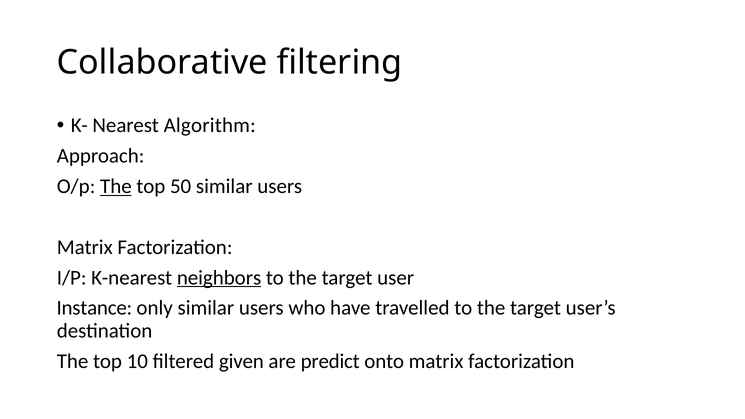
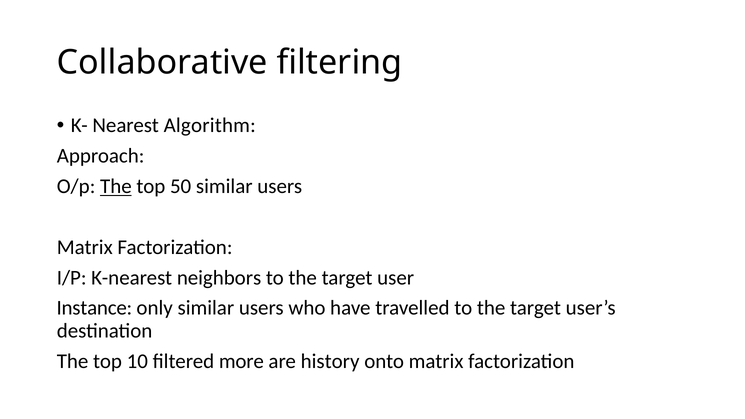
neighbors underline: present -> none (219, 278)
given: given -> more (241, 361)
predict: predict -> history (330, 361)
